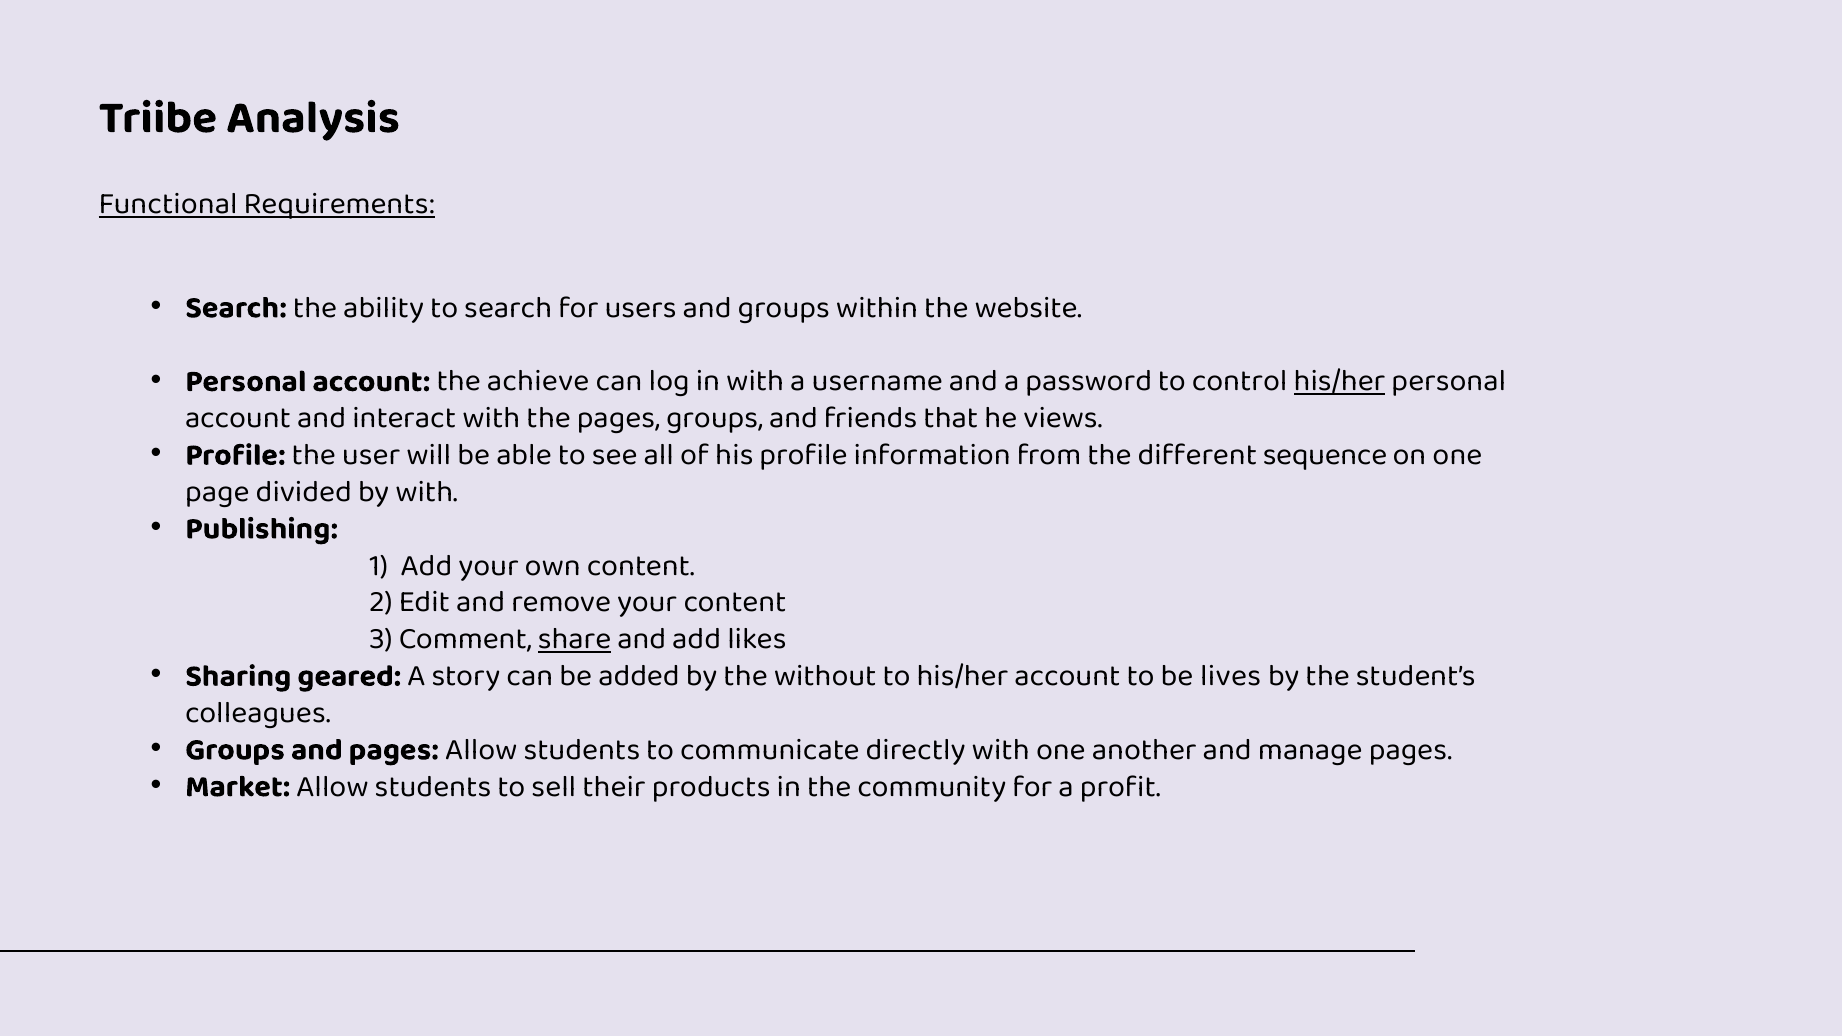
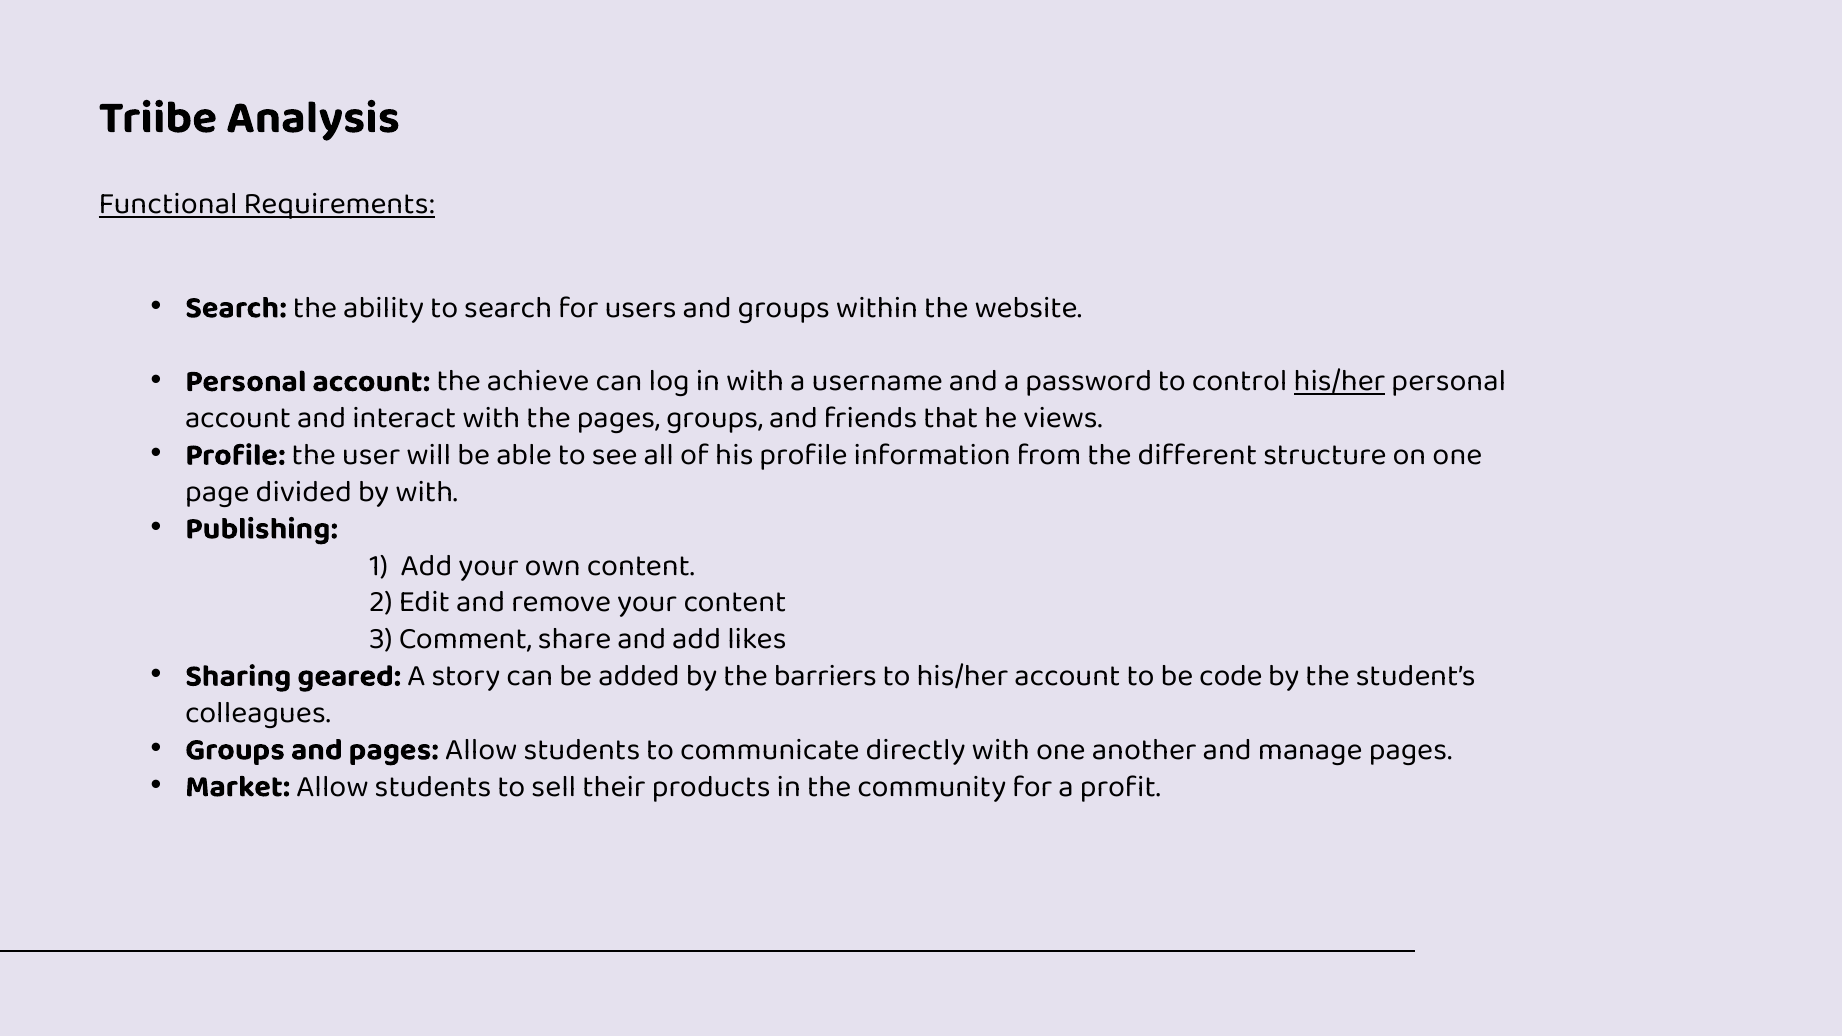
sequence: sequence -> structure (1325, 455)
share underline: present -> none (575, 639)
without: without -> barriers (825, 676)
lives: lives -> code (1231, 676)
